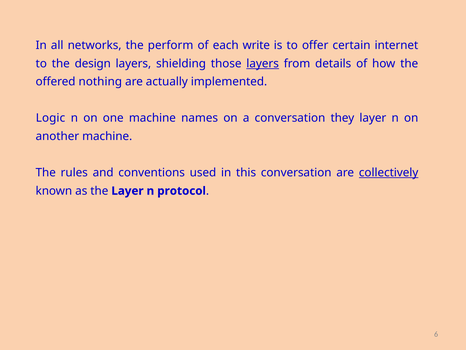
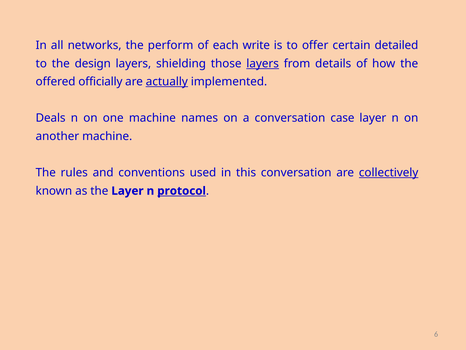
internet: internet -> detailed (396, 45)
nothing: nothing -> officially (100, 82)
actually underline: none -> present (167, 82)
Logic: Logic -> Deals (51, 118)
they: they -> case (342, 118)
protocol underline: none -> present (182, 191)
